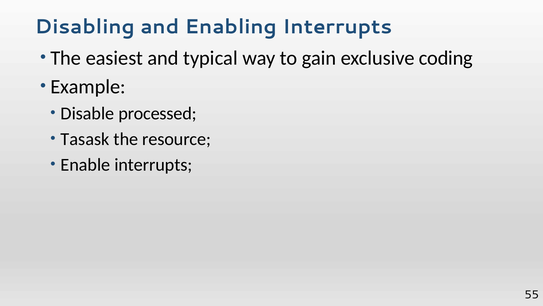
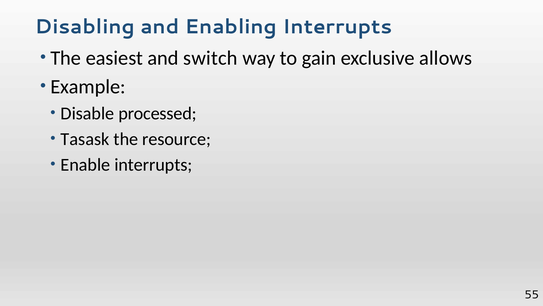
typical: typical -> switch (210, 58)
coding: coding -> allows (446, 58)
